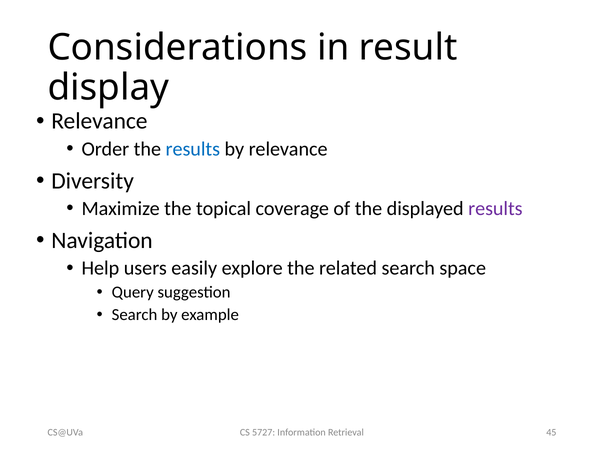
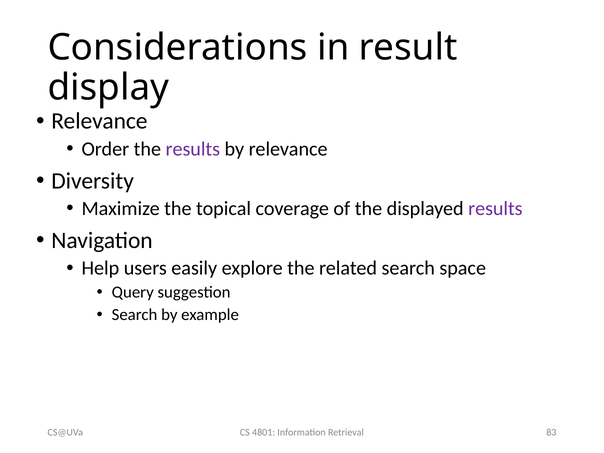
results colour: blue -> purple (193, 149)
5727: 5727 -> 4801 (264, 433)
45: 45 -> 83 (551, 433)
